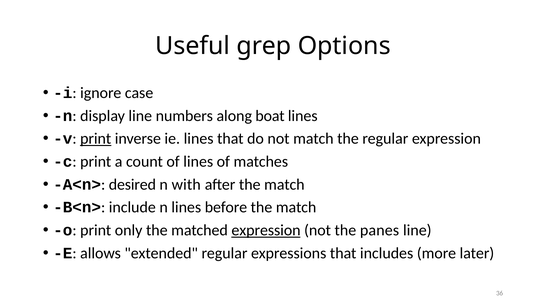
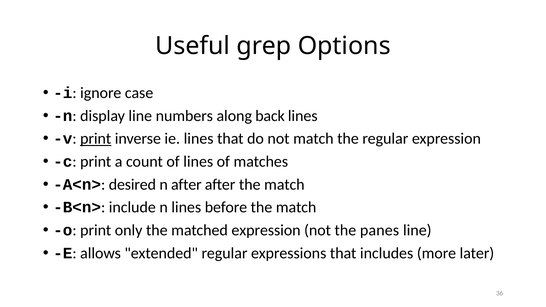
boat: boat -> back (270, 116)
n with: with -> after (186, 185)
expression underline: present -> none (266, 230)
